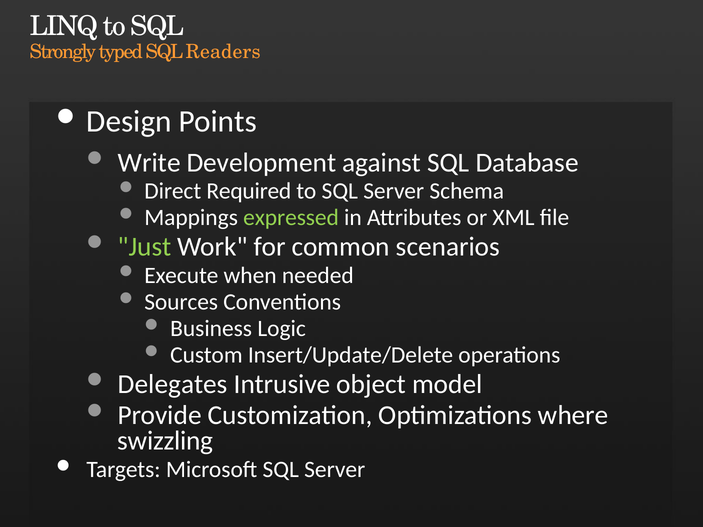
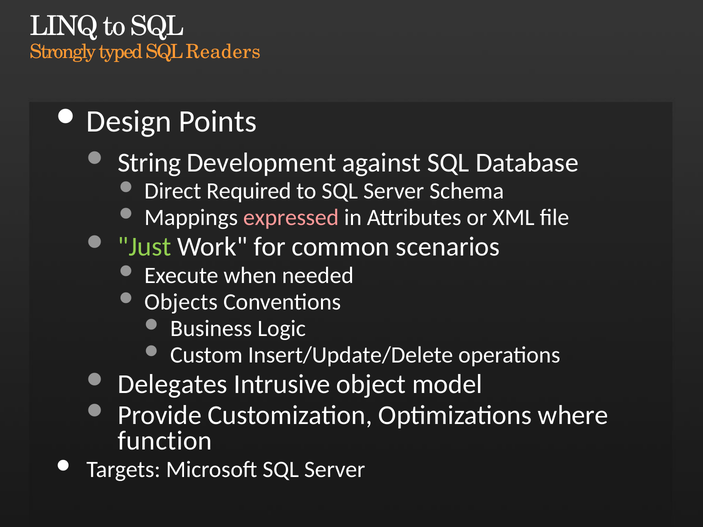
Write: Write -> String (149, 163)
expressed colour: light green -> pink (291, 218)
Sources: Sources -> Objects (181, 302)
swizzling: swizzling -> function (165, 441)
